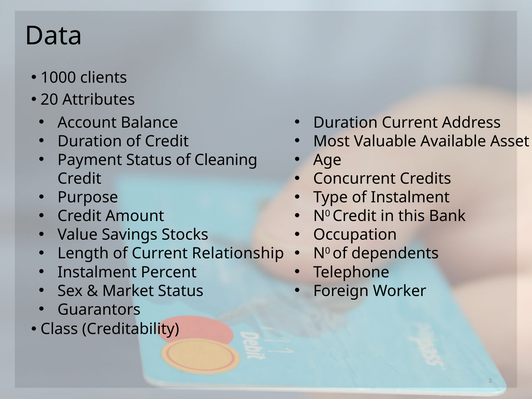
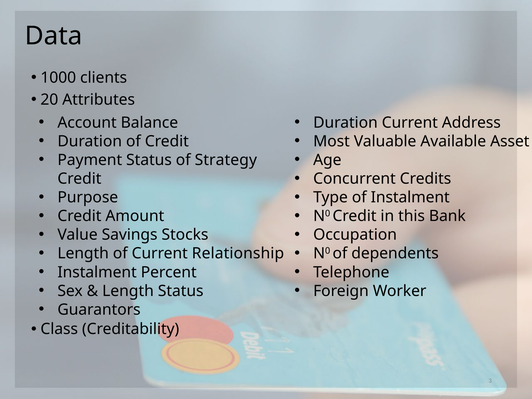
Cleaning: Cleaning -> Strategy (226, 160)
Market: Market -> Length (128, 291)
